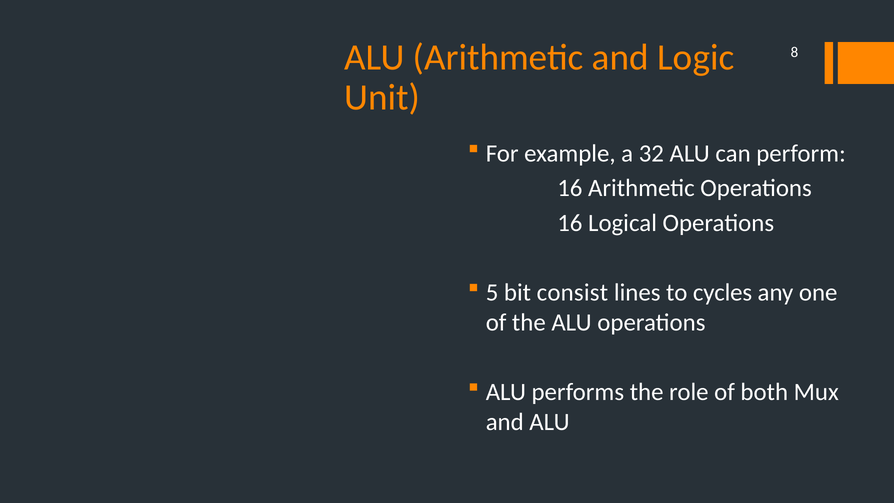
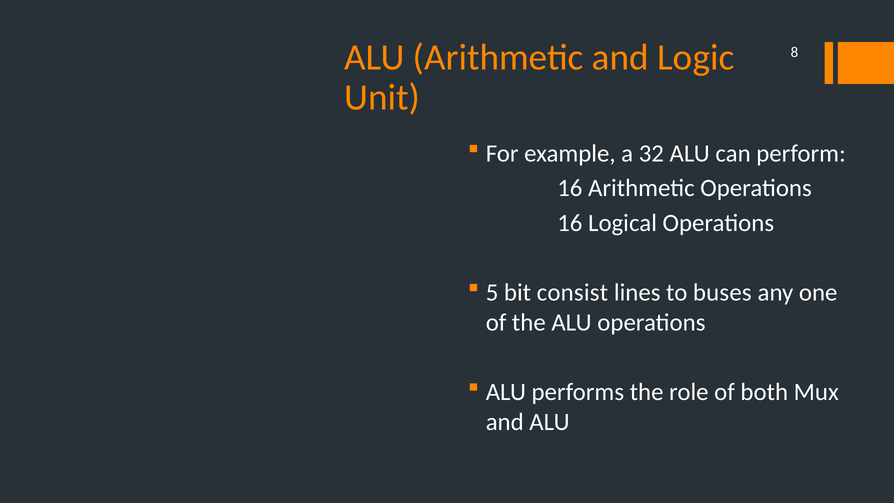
cycles: cycles -> buses (722, 293)
